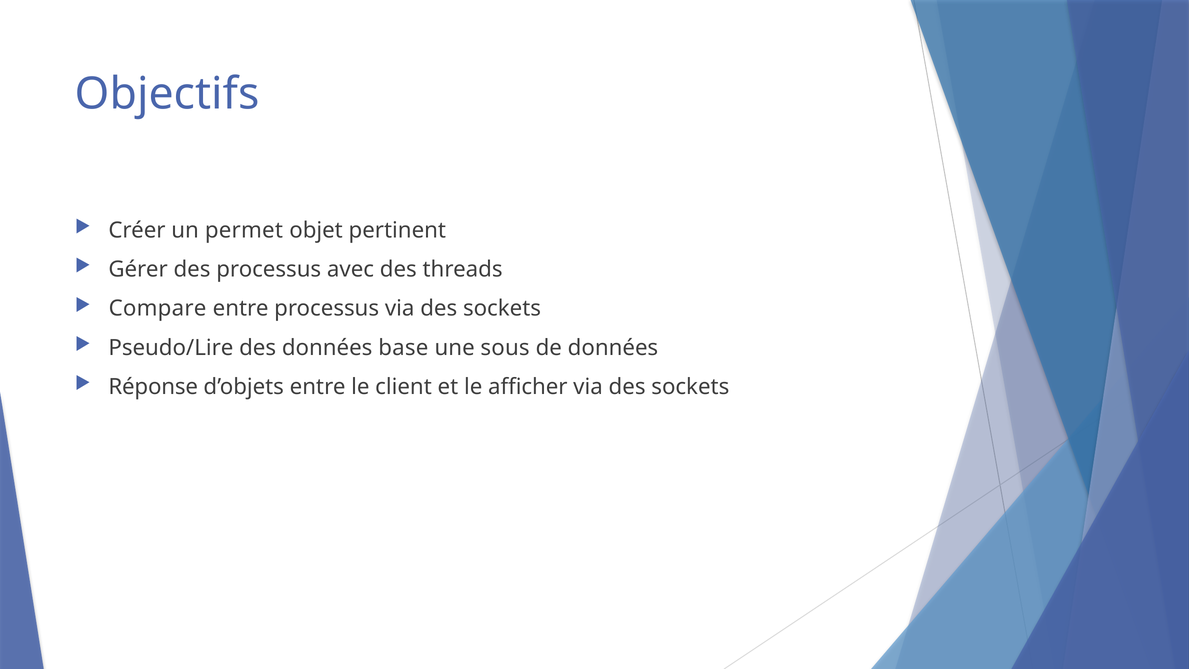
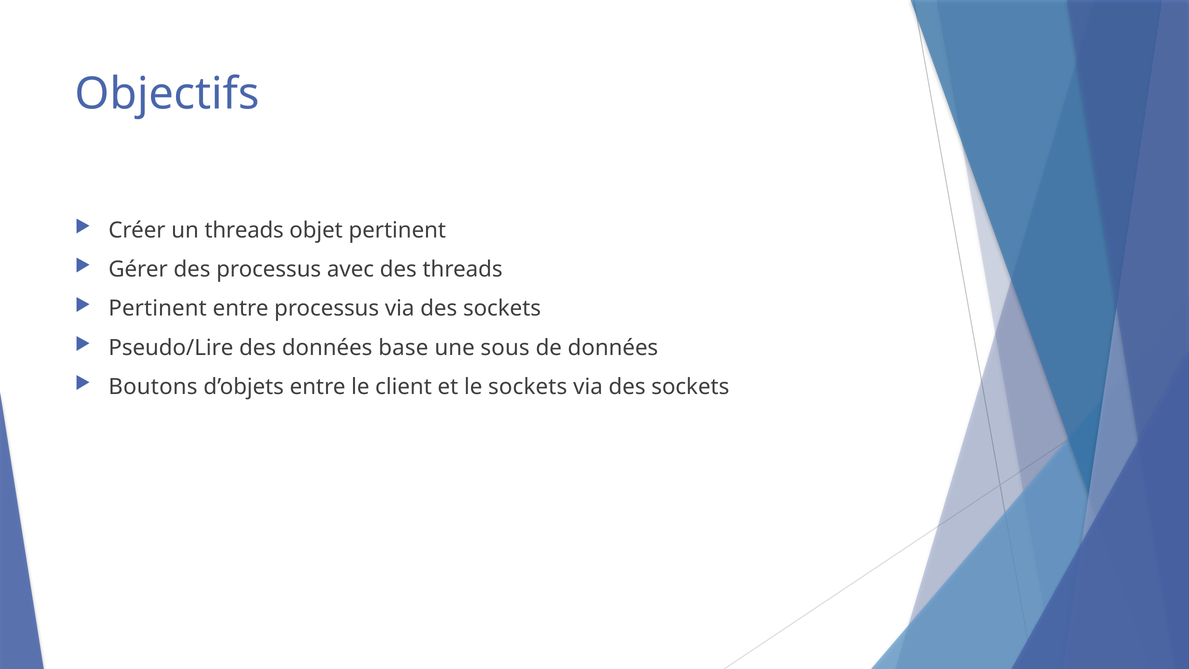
un permet: permet -> threads (244, 230)
Compare: Compare -> Pertinent (158, 308)
Réponse: Réponse -> Boutons (153, 387)
le afficher: afficher -> sockets (528, 387)
